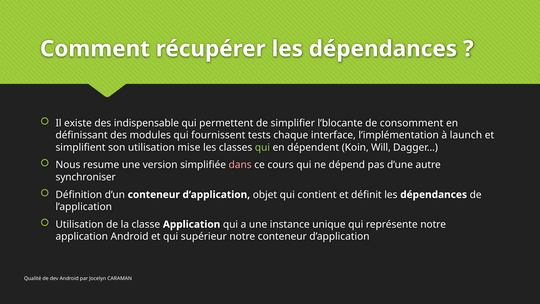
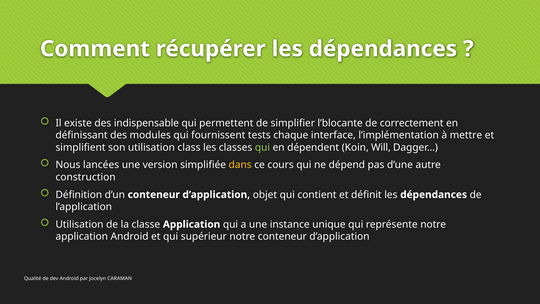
consomment: consomment -> correctement (412, 123)
launch: launch -> mettre (466, 135)
mise: mise -> class (189, 147)
resume: resume -> lancées (101, 165)
dans colour: pink -> yellow (240, 165)
synchroniser: synchroniser -> construction (86, 177)
